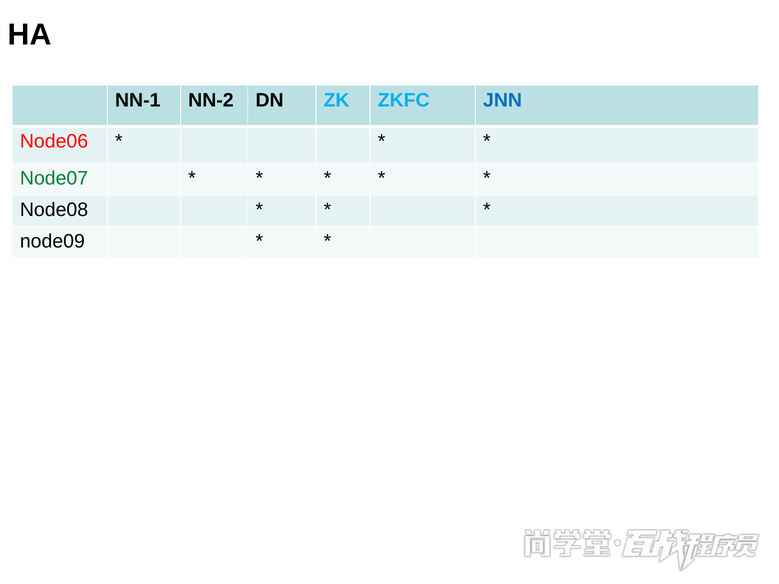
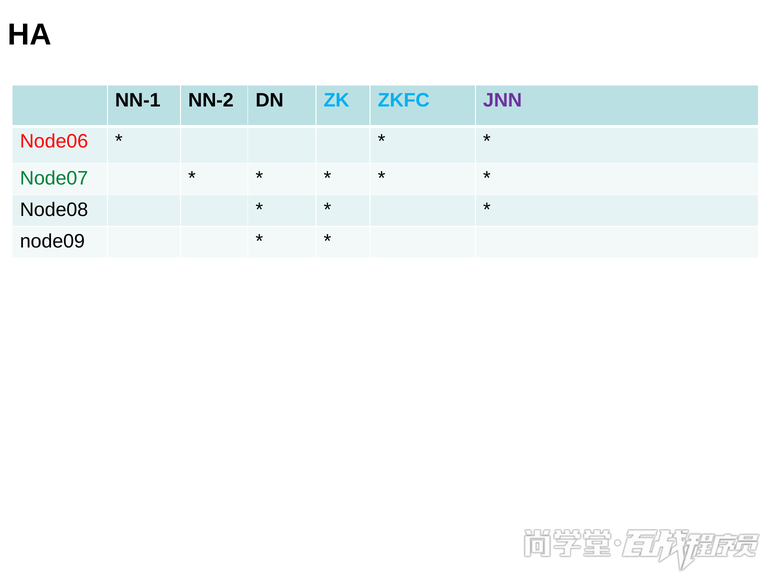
JNN colour: blue -> purple (503, 100)
